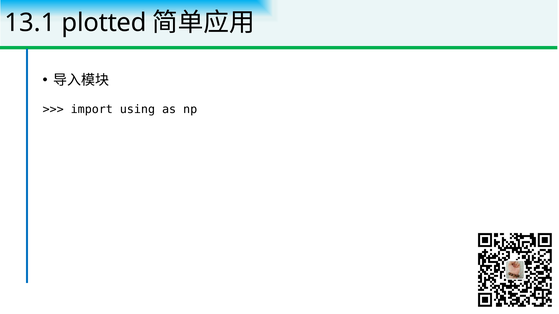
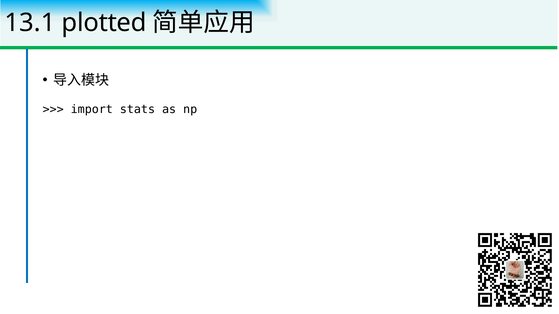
using: using -> stats (137, 110)
